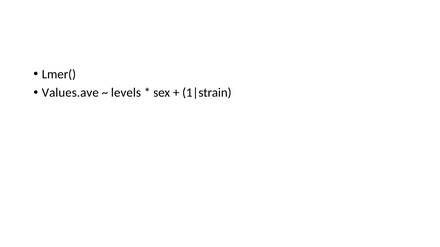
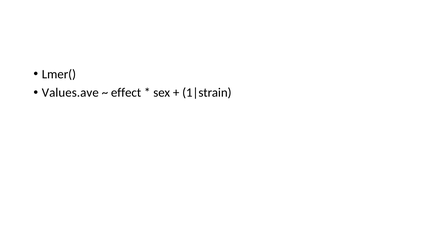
levels: levels -> effect (126, 93)
